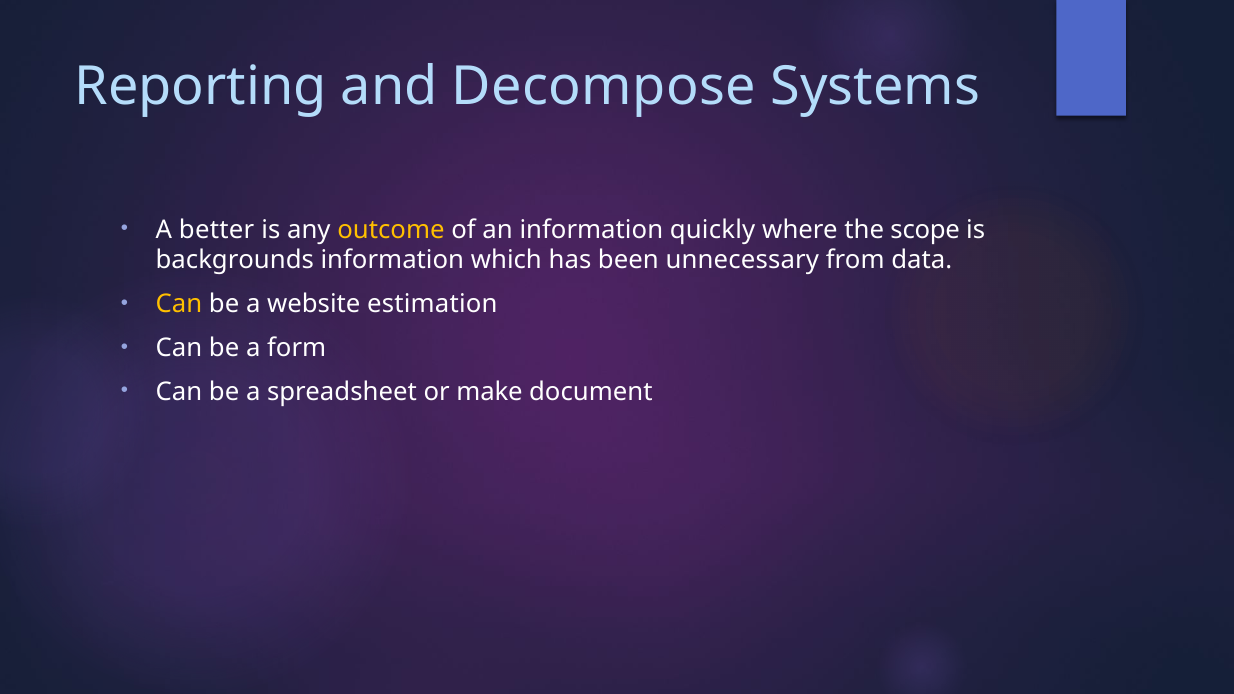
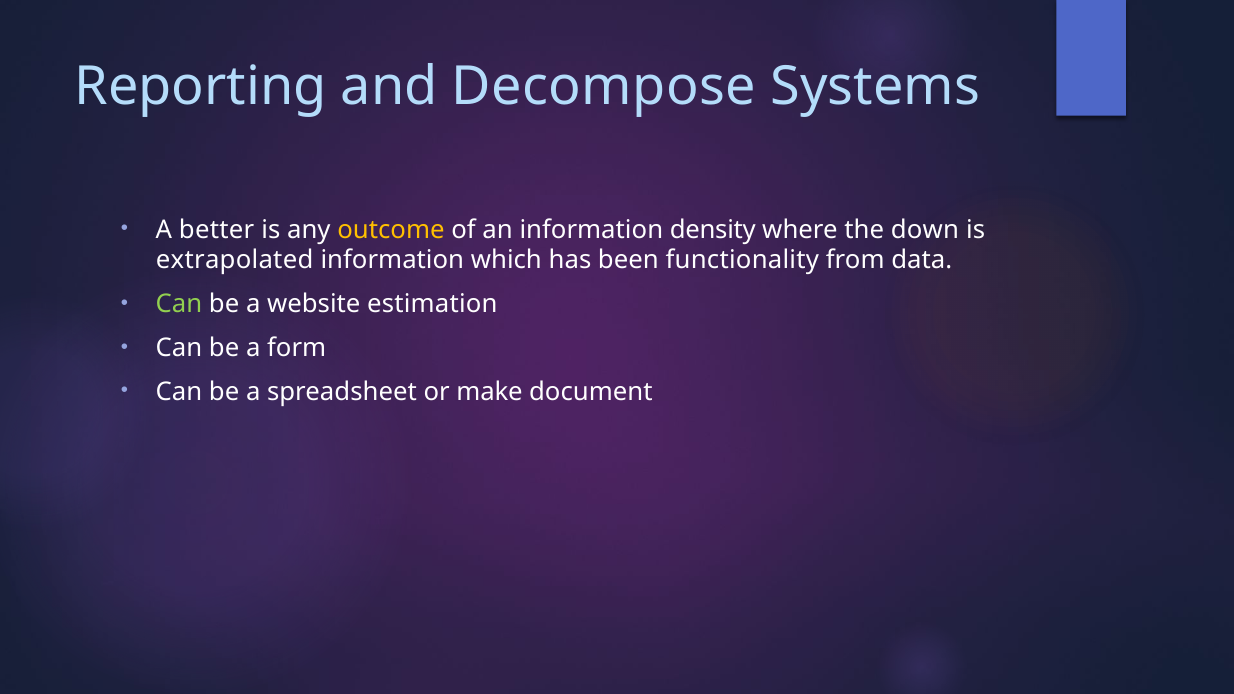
quickly: quickly -> density (713, 230)
scope: scope -> down (925, 230)
backgrounds: backgrounds -> extrapolated (235, 261)
unnecessary: unnecessary -> functionality (742, 261)
Can colour: yellow -> light green (179, 304)
